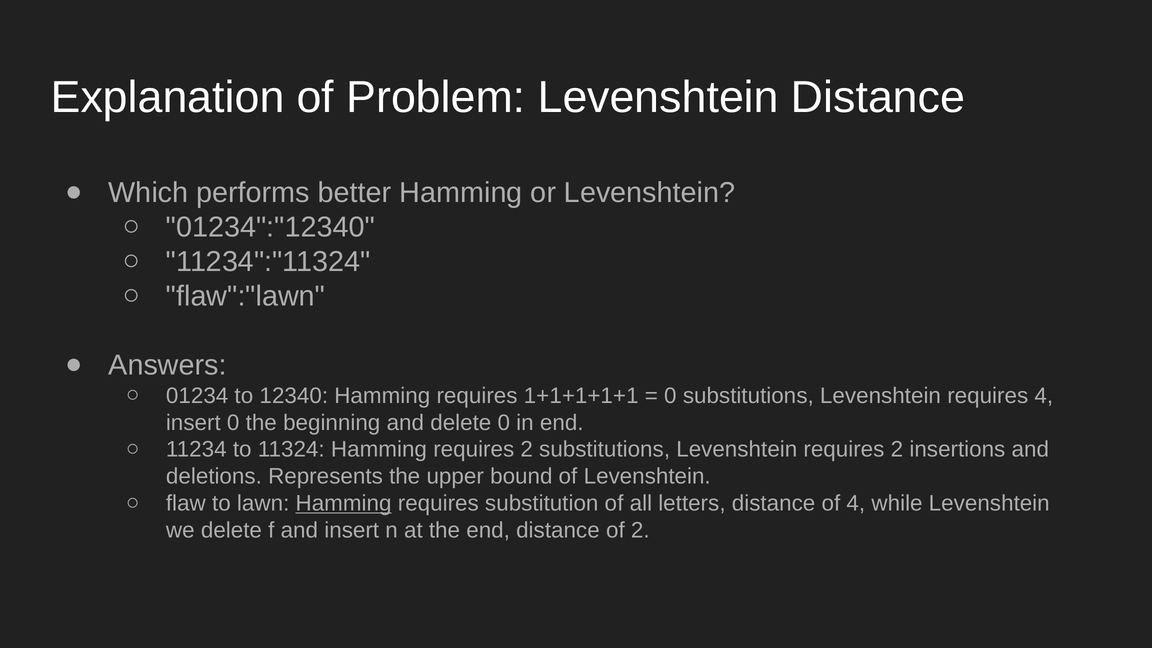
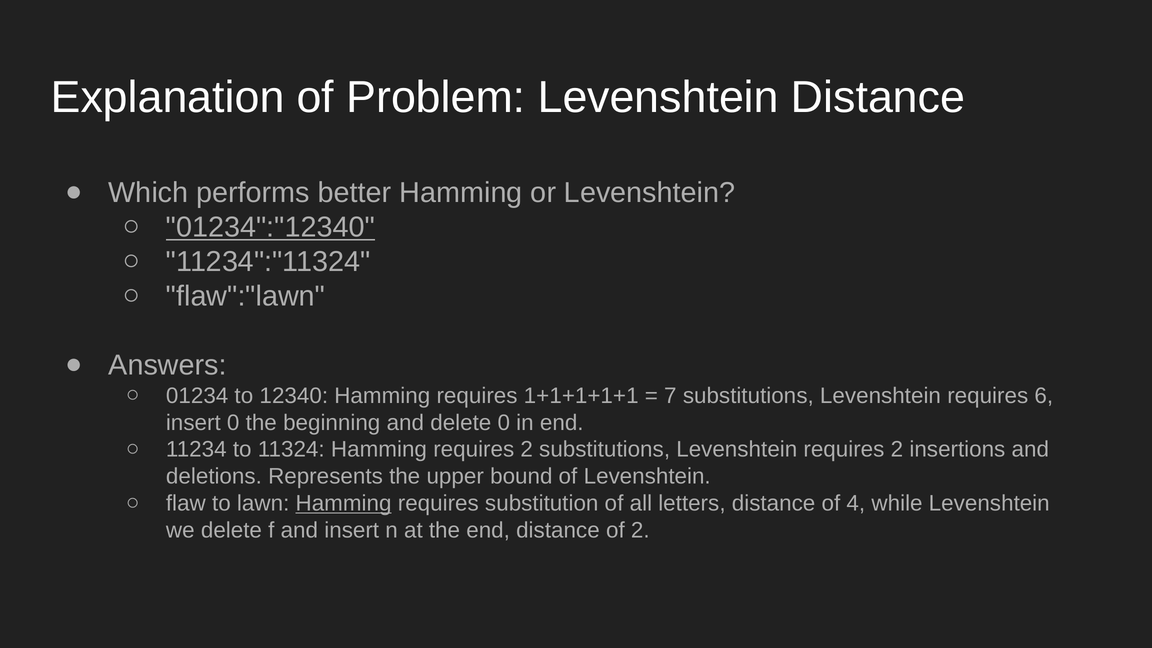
01234":"12340 underline: none -> present (270, 227)
0: 0 -> 7 (670, 396)
requires 4: 4 -> 6 (1044, 396)
